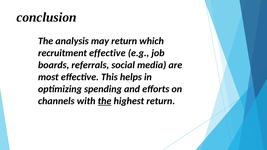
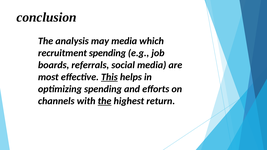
may return: return -> media (124, 41)
recruitment effective: effective -> spending (107, 53)
This underline: none -> present (109, 77)
